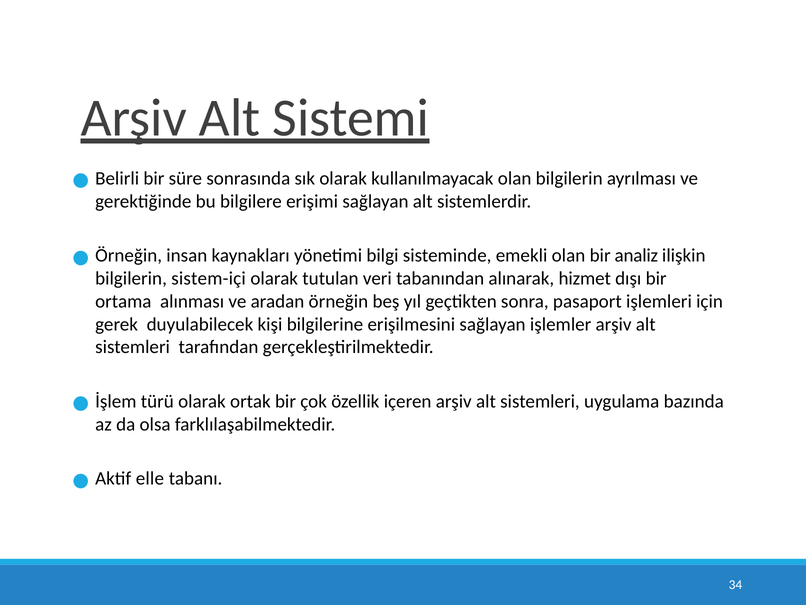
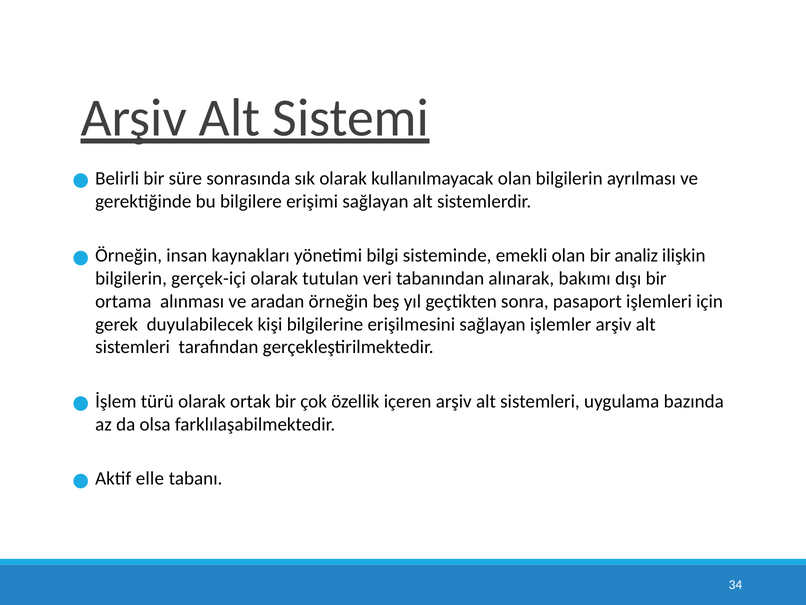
sistem-içi: sistem-içi -> gerçek-içi (209, 278)
hizmet: hizmet -> bakımı (585, 278)
